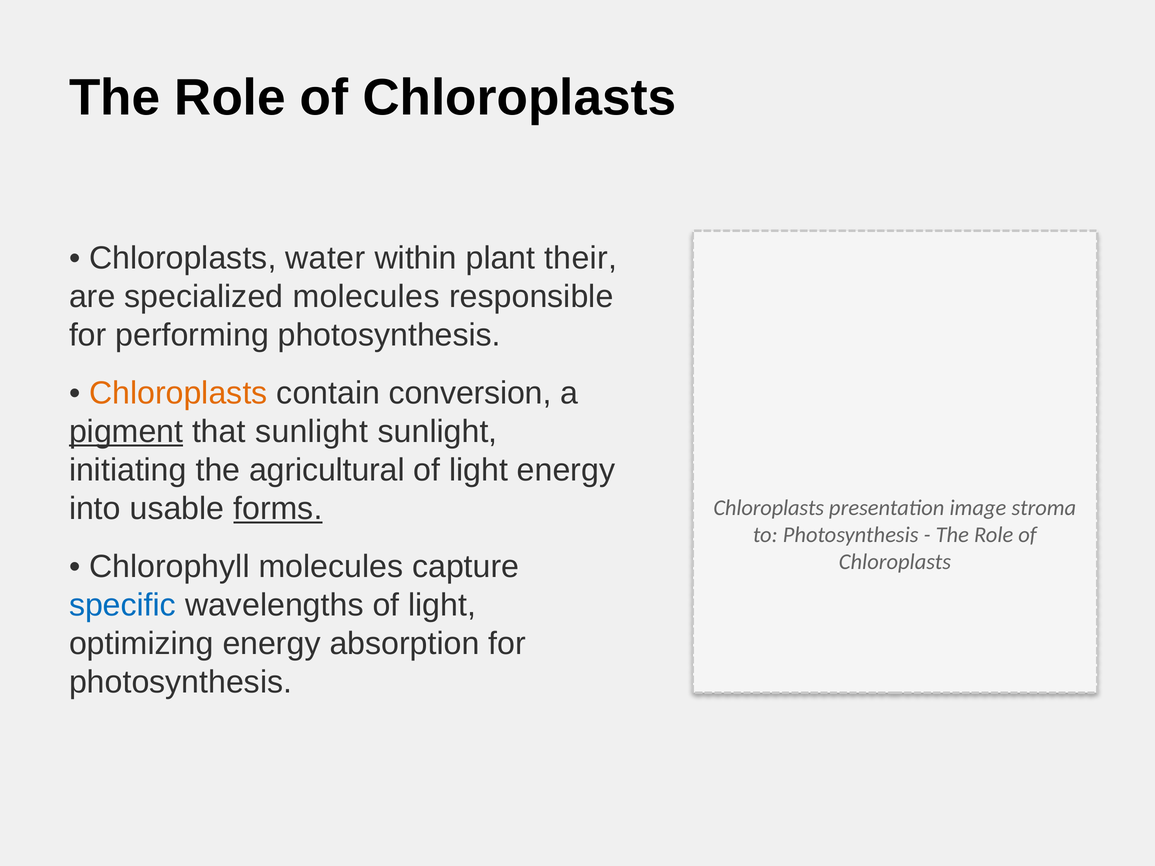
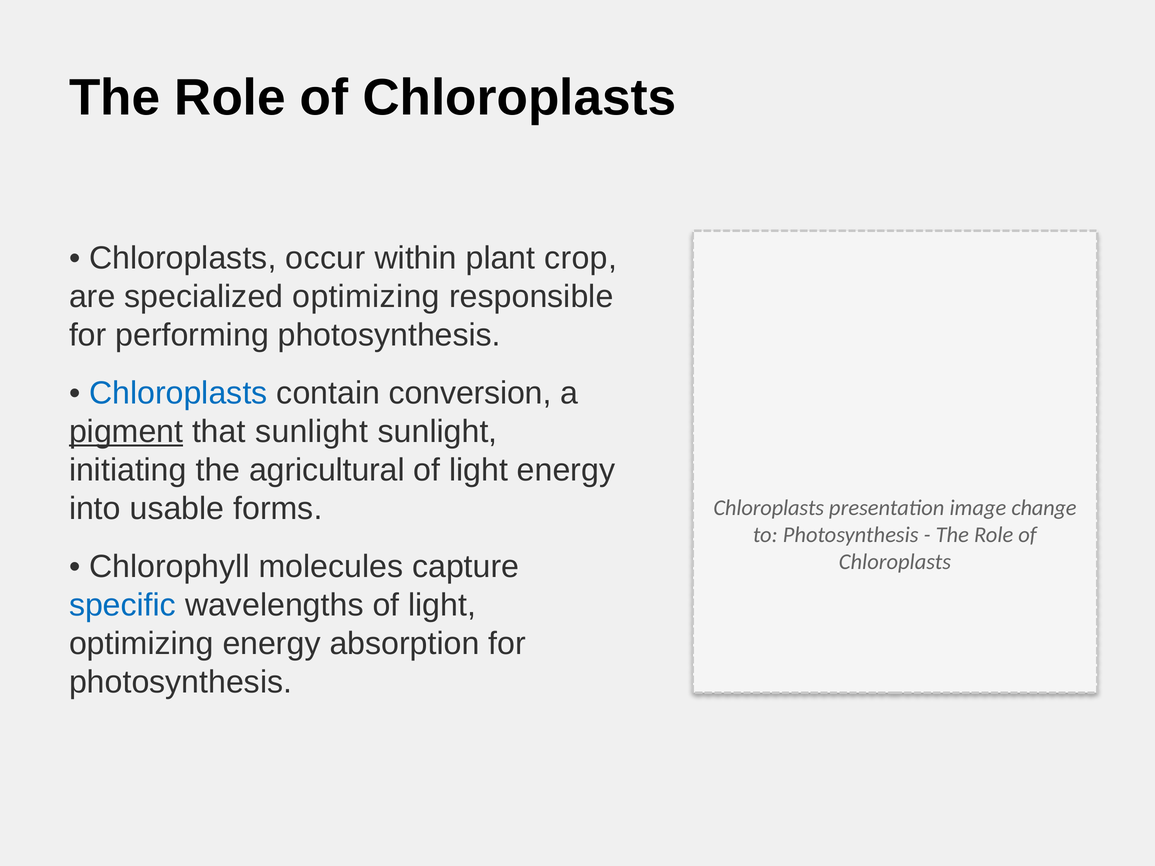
water: water -> occur (325, 258)
their: their -> crop (581, 258)
specialized molecules: molecules -> optimizing (366, 297)
Chloroplasts colour: orange -> blue (178, 393)
forms underline: present -> none (278, 509)
stroma: stroma -> change (1044, 508)
